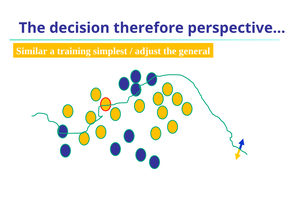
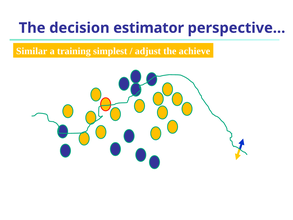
therefore: therefore -> estimator (149, 28)
general: general -> achieve (194, 51)
